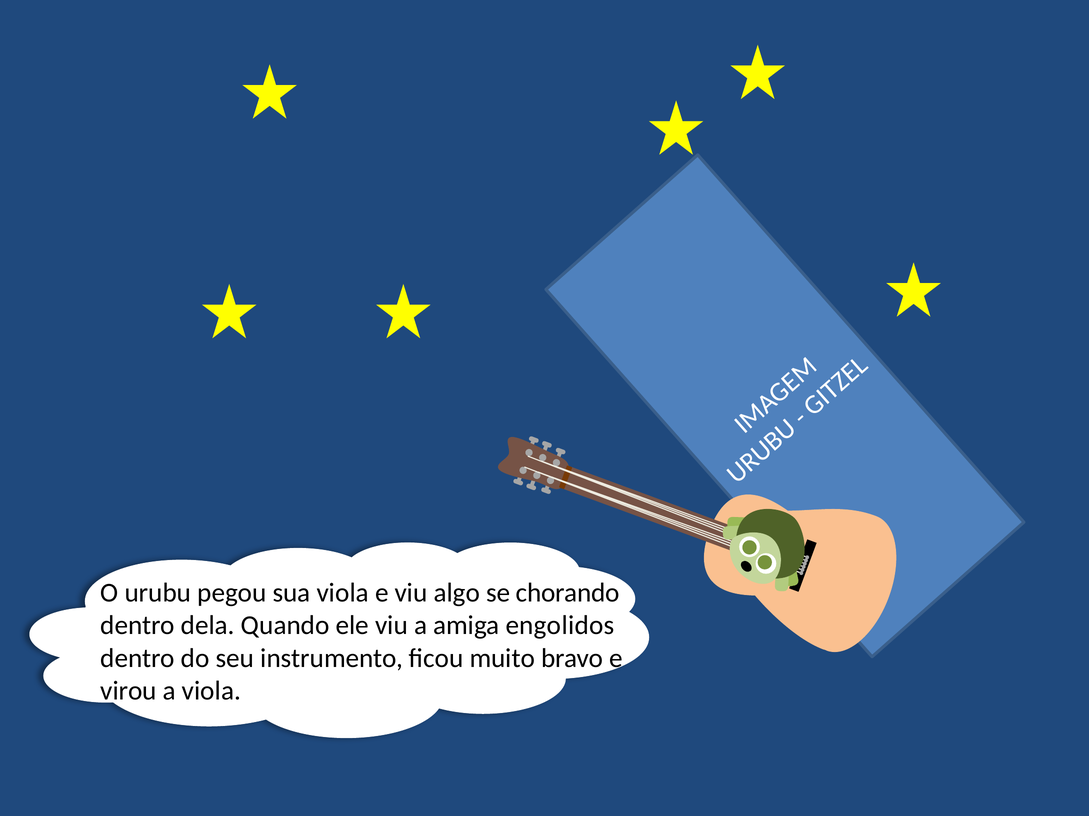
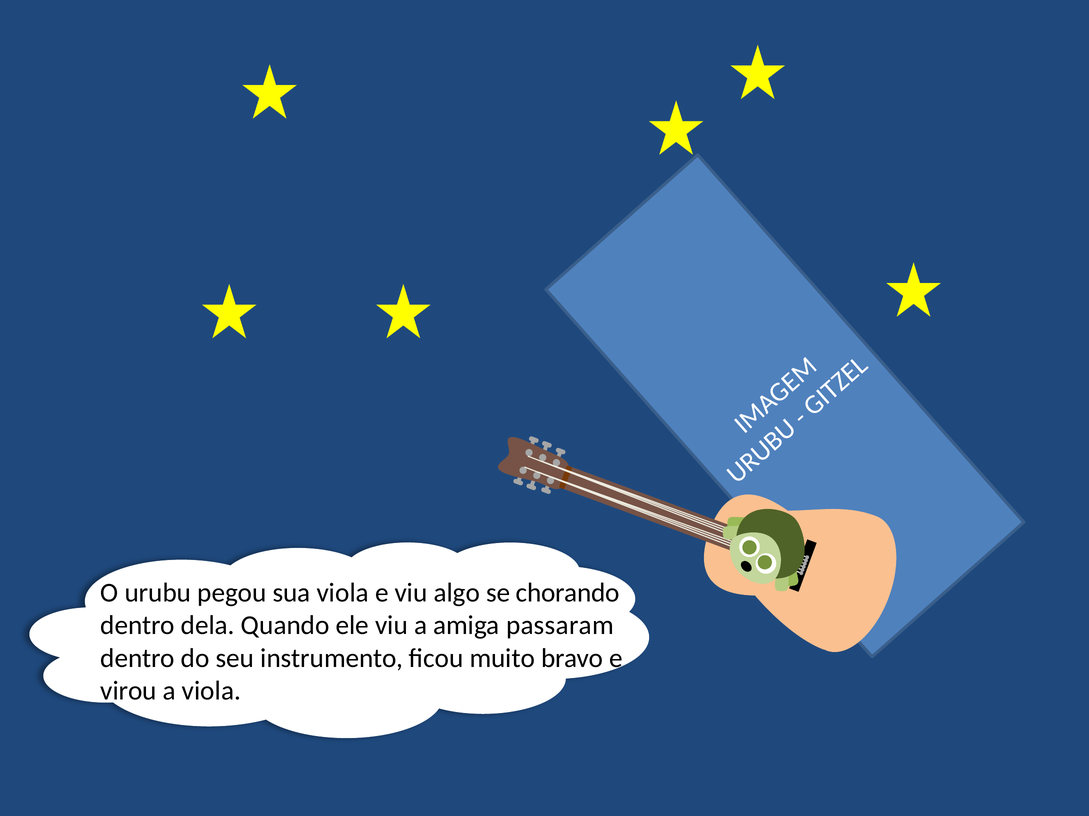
engolidos: engolidos -> passaram (560, 626)
